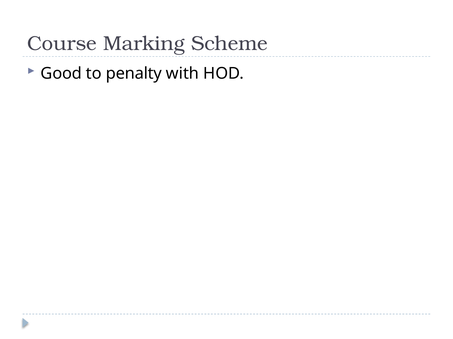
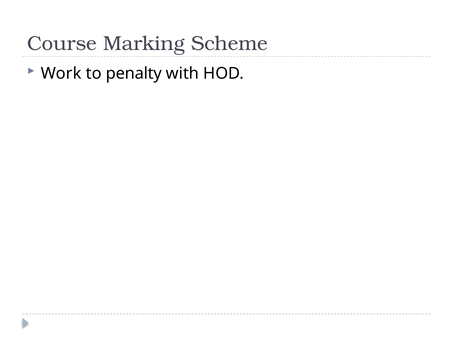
Good: Good -> Work (61, 74)
